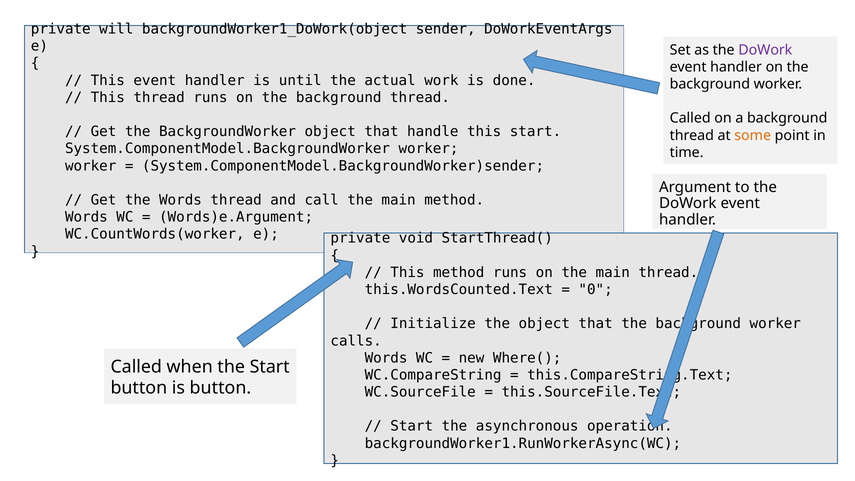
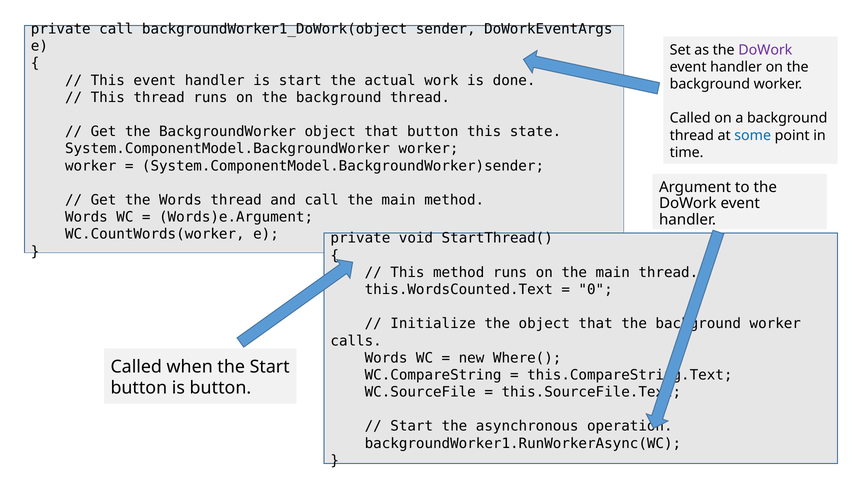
private will: will -> call (116, 29)
is until: until -> start (300, 80)
that handle: handle -> button (433, 132)
this start: start -> state (535, 132)
some colour: orange -> blue (753, 135)
